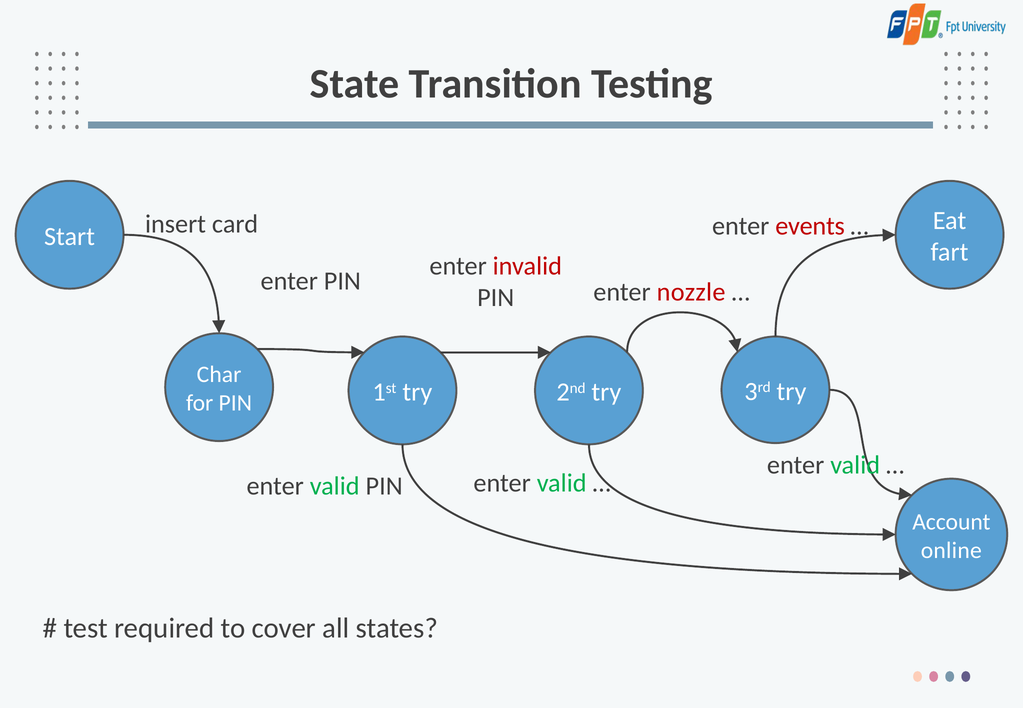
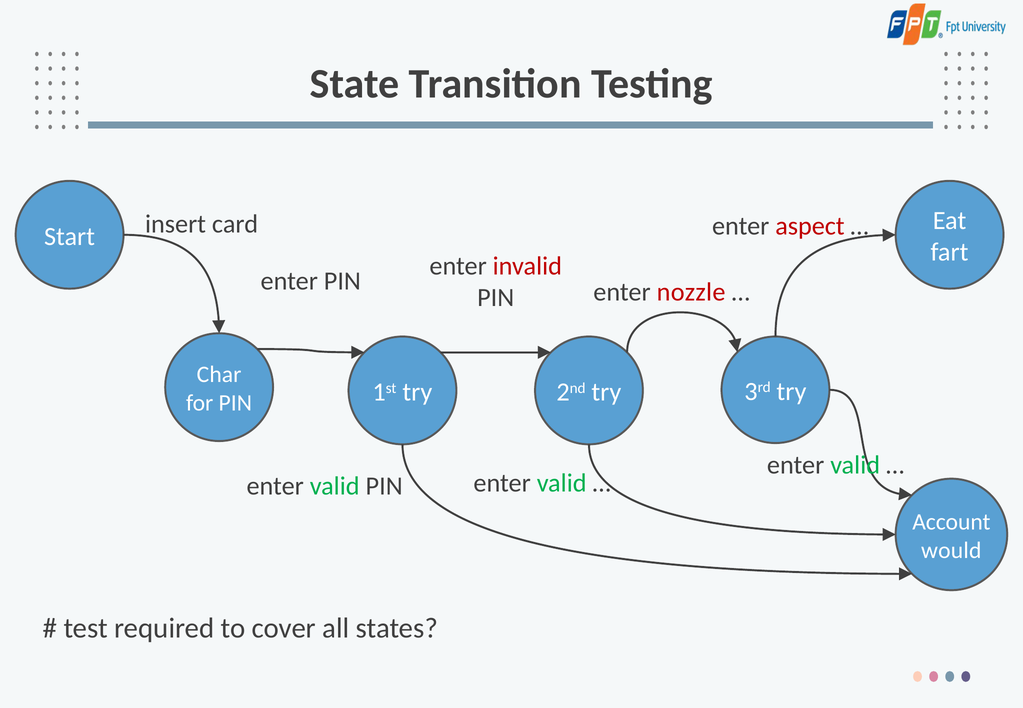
events: events -> aspect (810, 226)
online: online -> would (951, 550)
